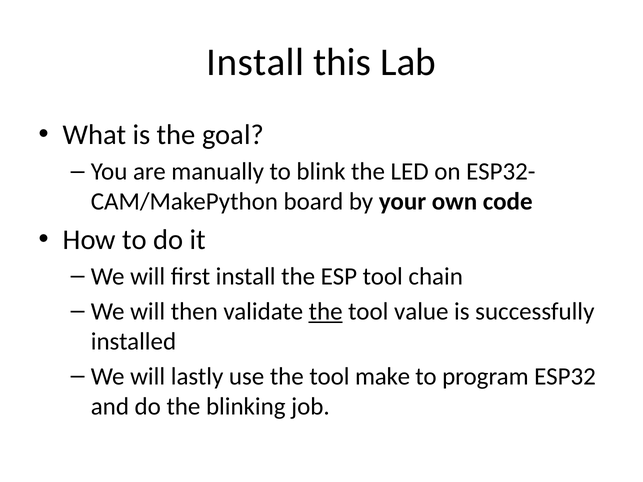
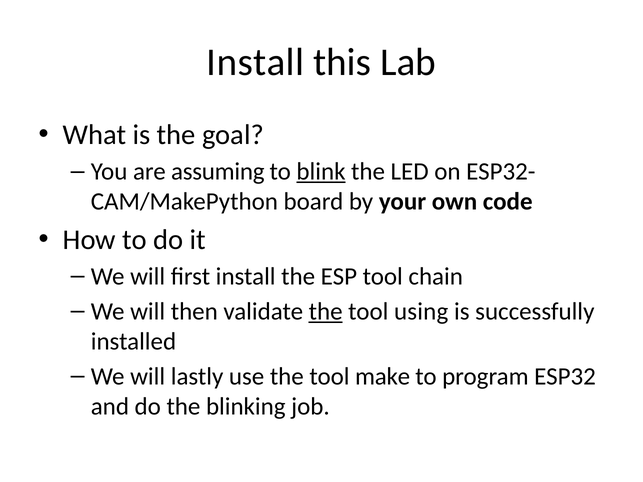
manually: manually -> assuming (218, 172)
blink underline: none -> present (321, 172)
value: value -> using (421, 312)
